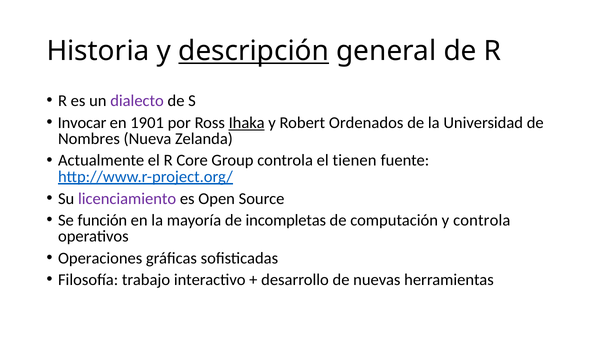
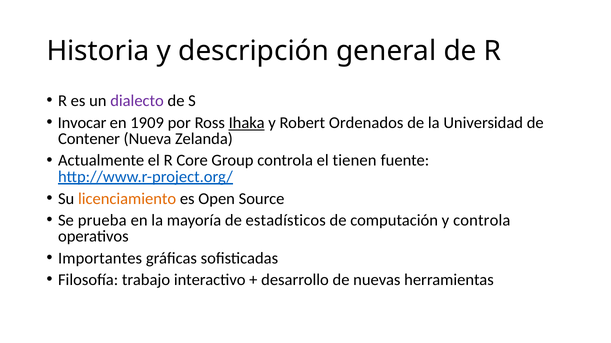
descripción underline: present -> none (254, 51)
1901: 1901 -> 1909 (147, 123)
Nombres: Nombres -> Contener (89, 139)
licenciamiento colour: purple -> orange (127, 199)
función: función -> prueba (102, 221)
incompletas: incompletas -> estadísticos (286, 221)
Operaciones: Operaciones -> Importantes (100, 259)
